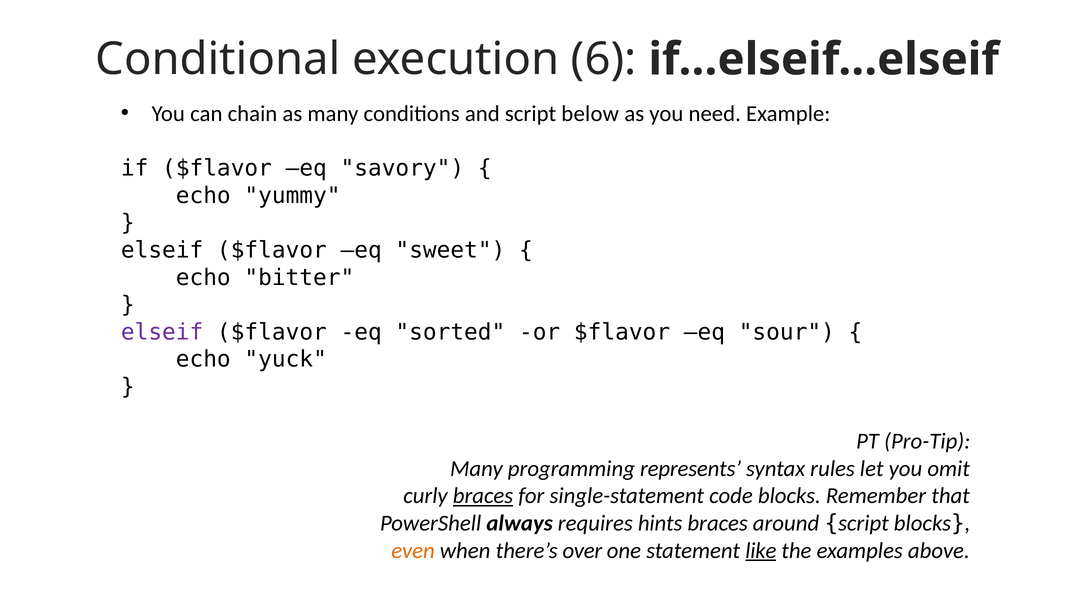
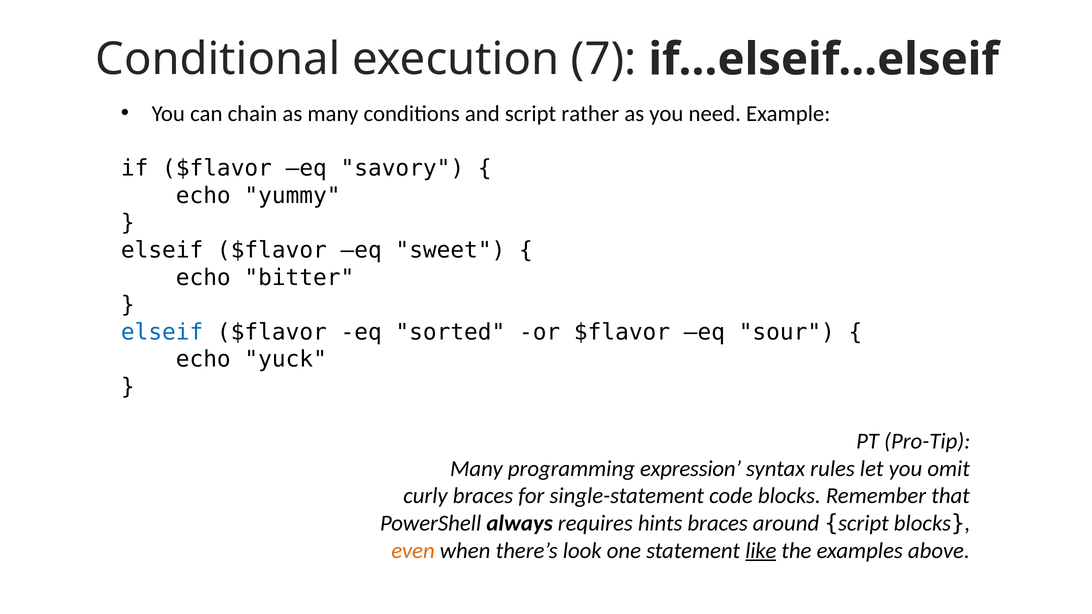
6: 6 -> 7 (604, 59)
below: below -> rather (590, 114)
elseif colour: purple -> blue (162, 332)
represents: represents -> expression (691, 469)
braces underline: present -> none (483, 496)
over: over -> look (582, 551)
